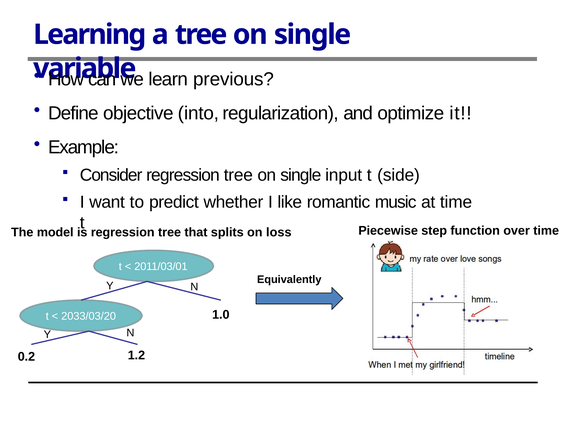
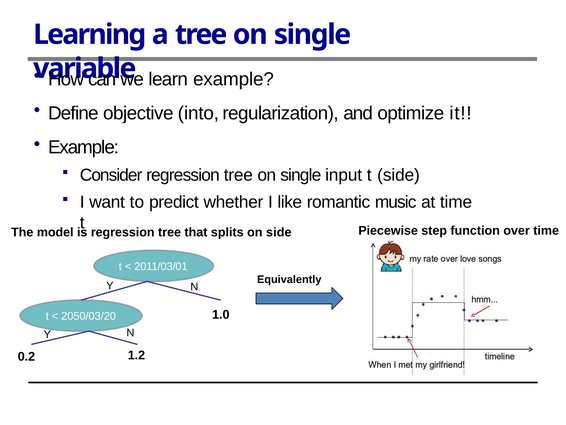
learn previous: previous -> example (234, 79)
on loss: loss -> side (279, 232)
2033/03/20: 2033/03/20 -> 2050/03/20 (89, 316)
